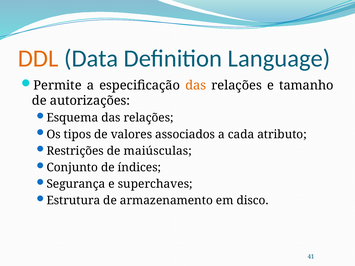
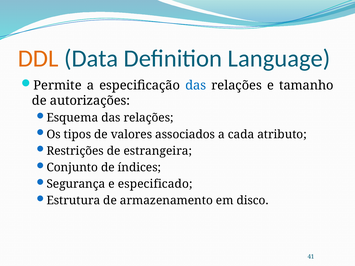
das colour: orange -> blue (196, 85)
maiúsculas: maiúsculas -> estrangeira (158, 151)
superchaves: superchaves -> especificado (155, 184)
